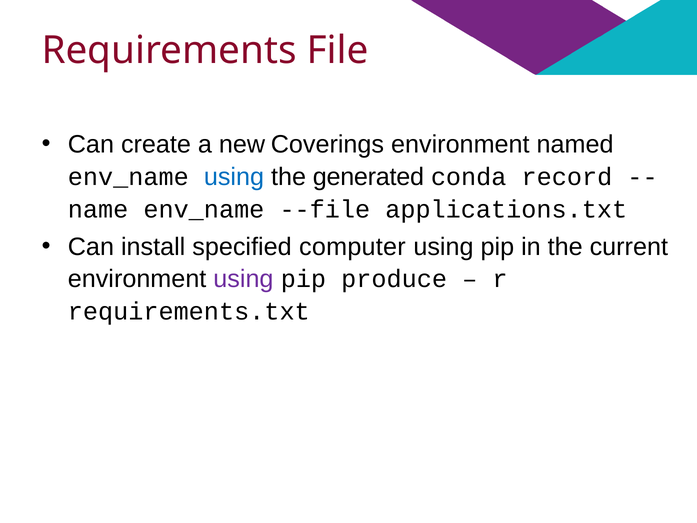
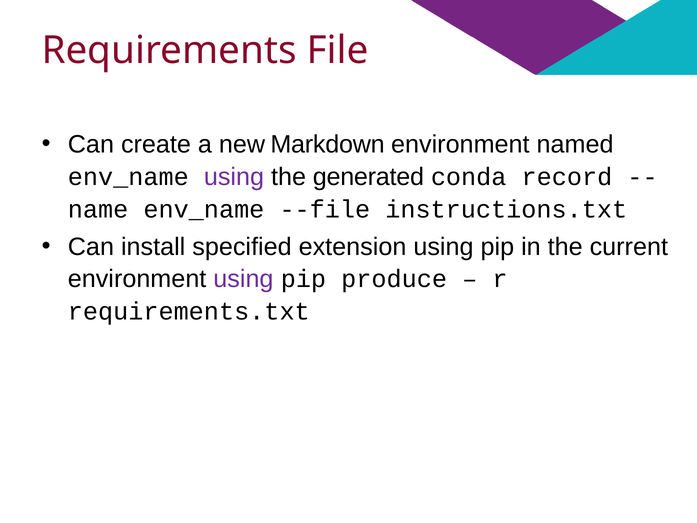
Coverings: Coverings -> Markdown (328, 144)
using colour: blue -> purple (234, 177)
applications.txt: applications.txt -> instructions.txt (506, 209)
computer: computer -> extension (353, 247)
